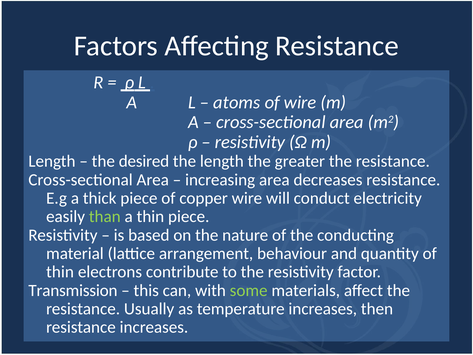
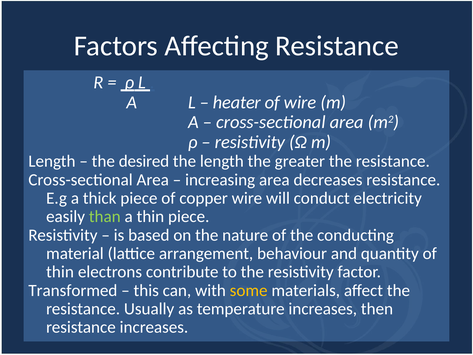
atoms: atoms -> heater (237, 102)
Transmission: Transmission -> Transformed (73, 290)
some colour: light green -> yellow (249, 290)
